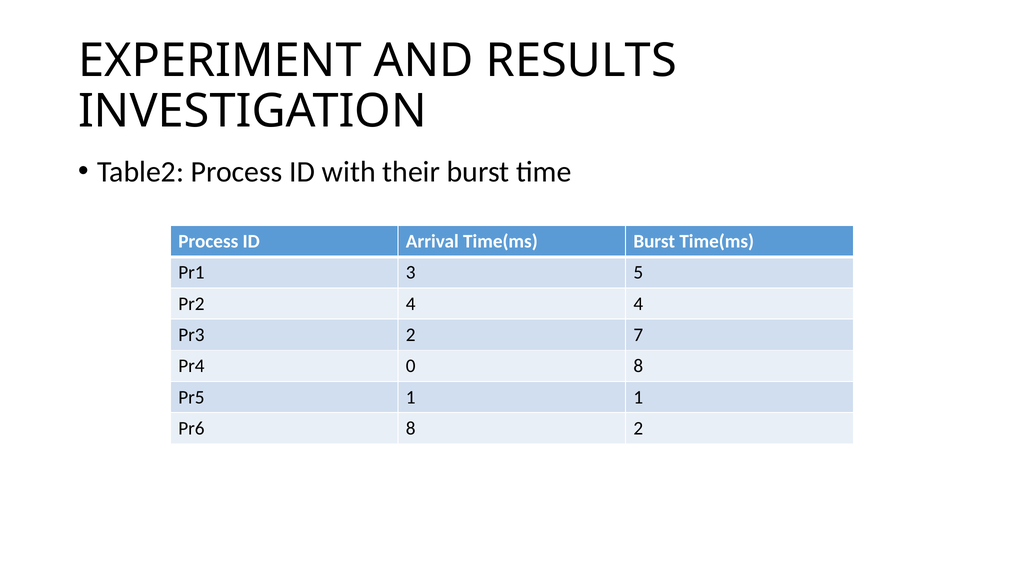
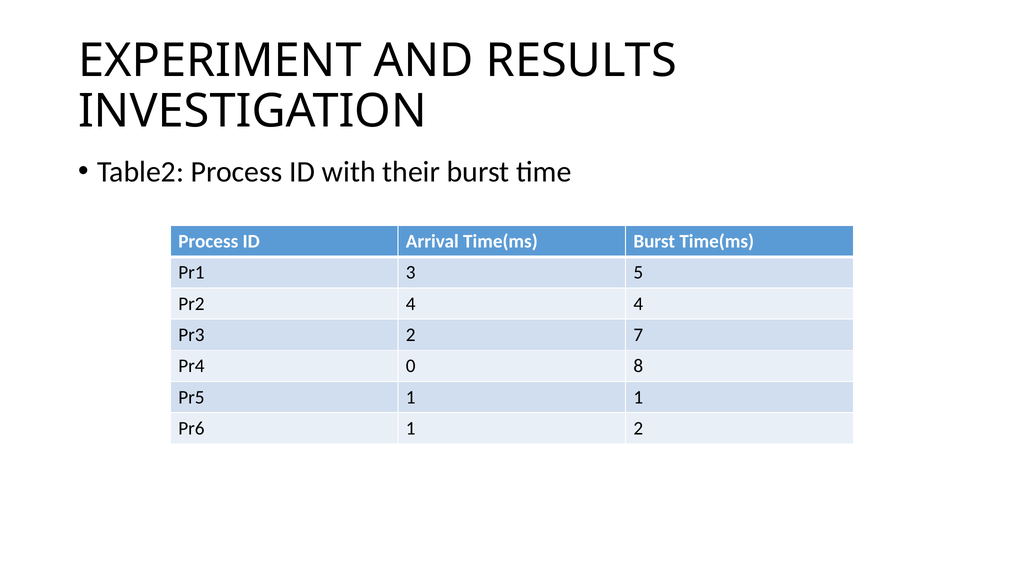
Pr6 8: 8 -> 1 (411, 428)
